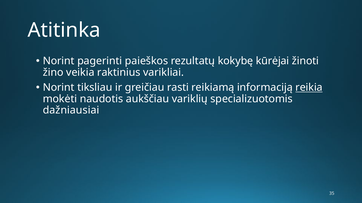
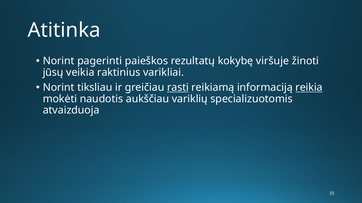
kūrėjai: kūrėjai -> viršuje (272, 61)
žino: žino -> jūsų (53, 73)
rasti underline: none -> present (178, 88)
dažniausiai: dažniausiai -> atvaizduoja (71, 111)
